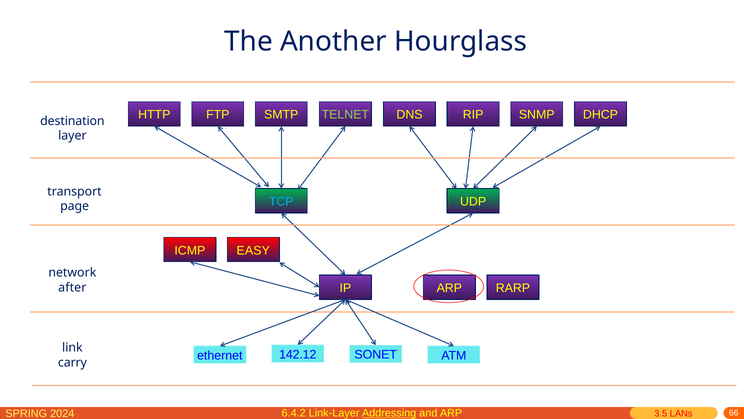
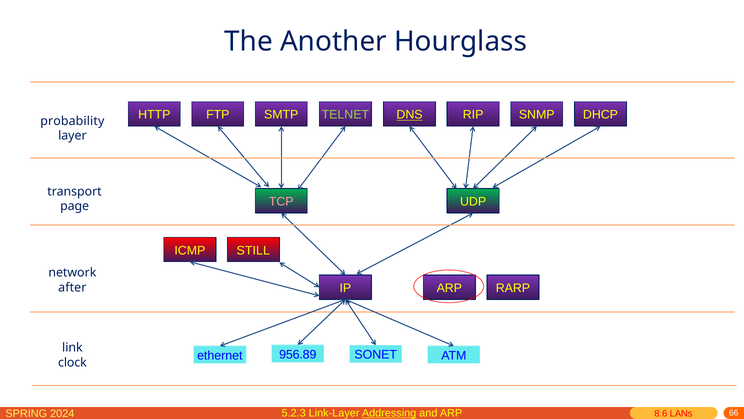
DNS underline: none -> present (410, 115)
destination: destination -> probability (72, 121)
TCP colour: light blue -> pink (281, 201)
EASY: EASY -> STILL (253, 250)
142.12: 142.12 -> 956.89 (298, 354)
carry: carry -> clock (72, 362)
6.4.2: 6.4.2 -> 5.2.3 (294, 412)
3.5: 3.5 -> 8.6 (661, 413)
